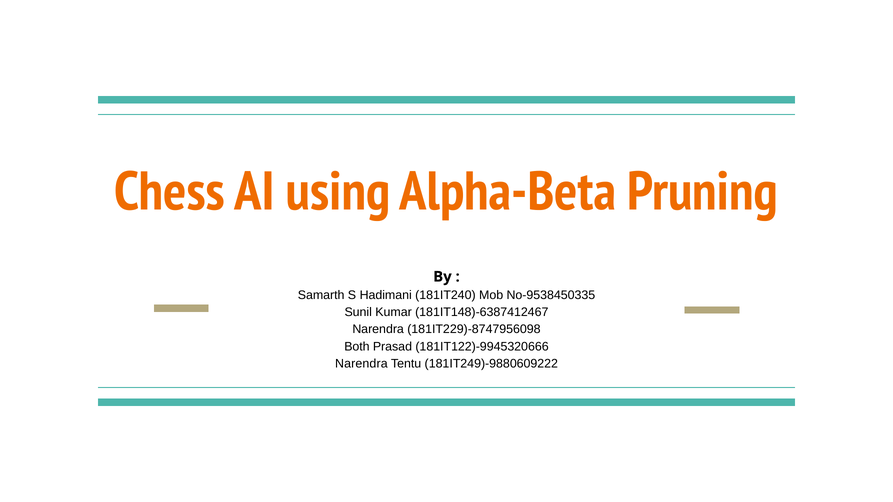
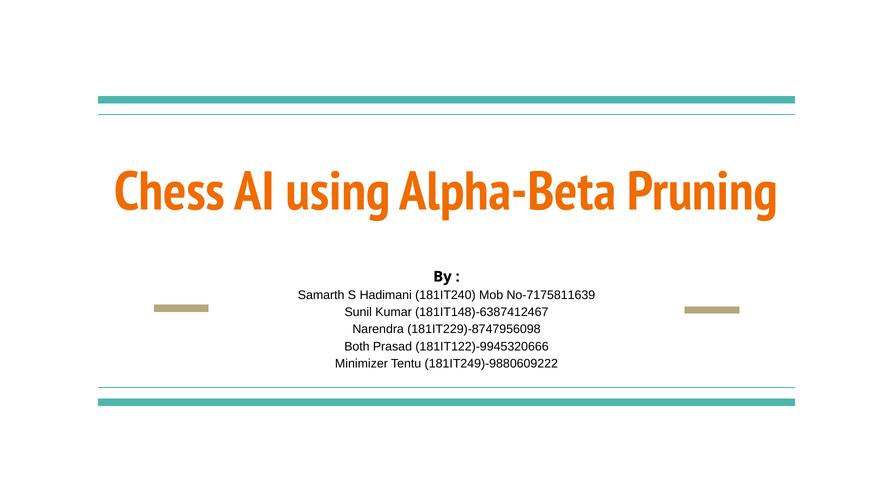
No-9538450335: No-9538450335 -> No-7175811639 (551, 295)
Narendra: Narendra -> Minimizer (361, 364)
